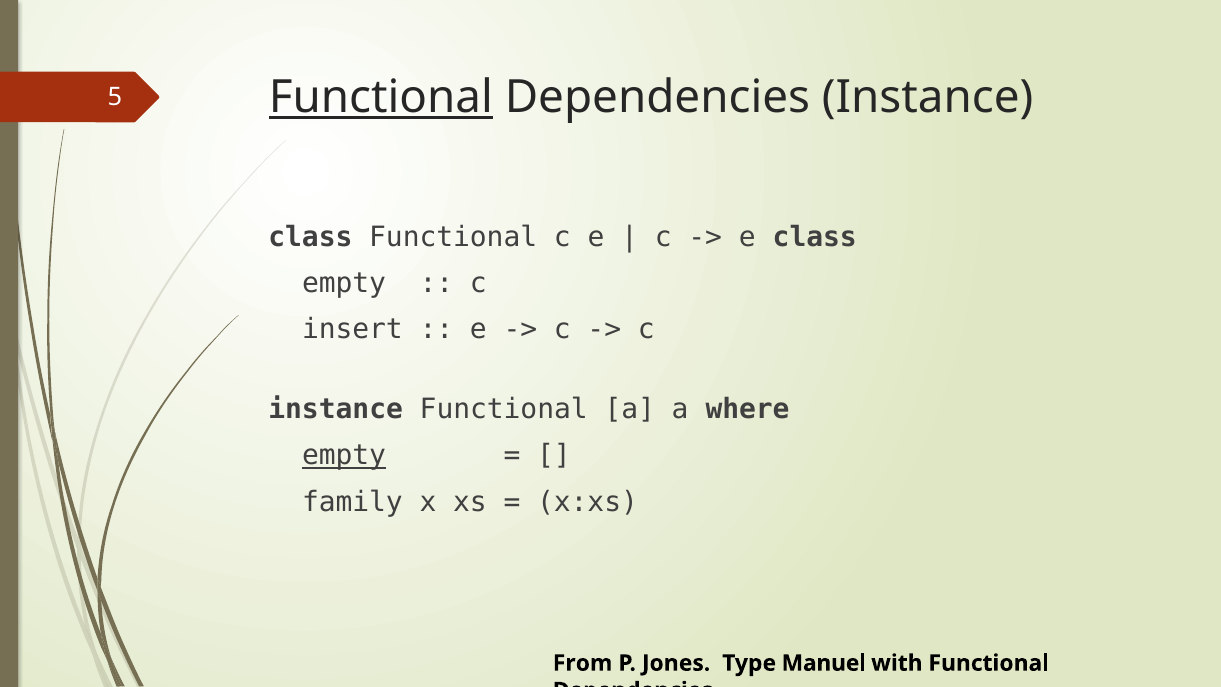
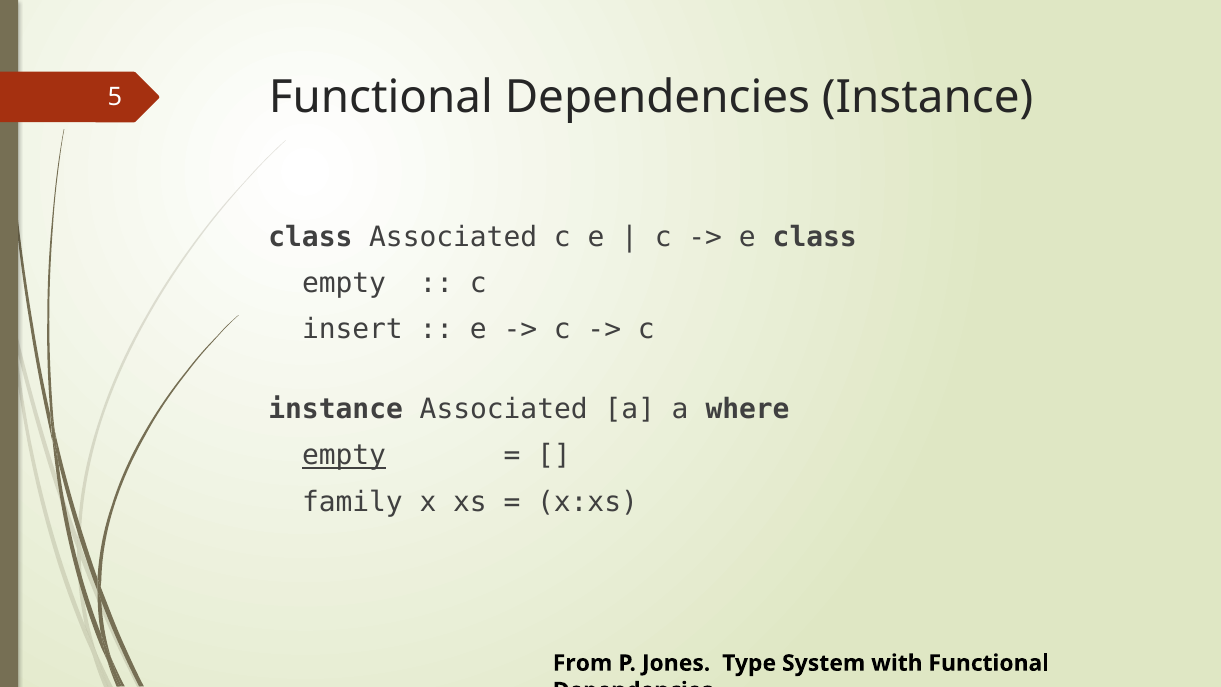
Functional underline: present -> none (381, 98)
class Functional: Functional -> Associated (453, 237)
instance Functional: Functional -> Associated (504, 409)
Manuel: Manuel -> System (824, 663)
